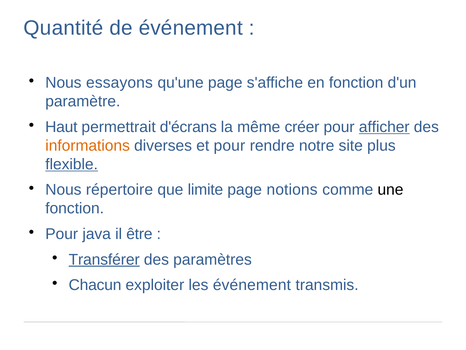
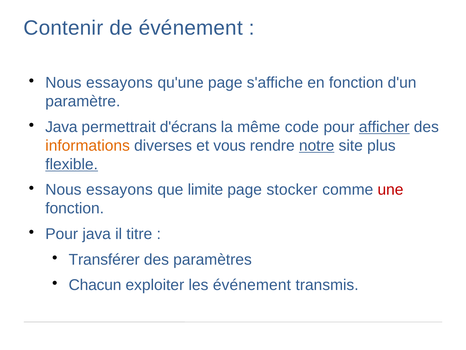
Quantité: Quantité -> Contenir (63, 28)
Haut: Haut -> Java (61, 127)
créer: créer -> code (302, 127)
et pour: pour -> vous (230, 145)
notre underline: none -> present (317, 145)
répertoire: répertoire -> essayons (119, 190)
notions: notions -> stocker (292, 190)
une colour: black -> red (390, 190)
être: être -> titre (139, 234)
Transférer underline: present -> none (104, 259)
